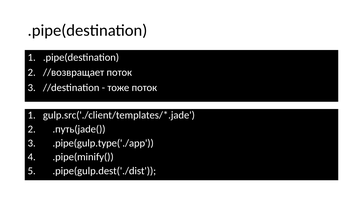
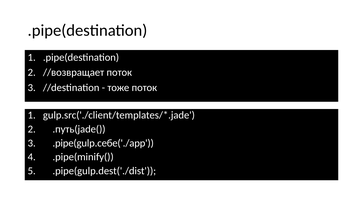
.pipe(gulp.type('./app: .pipe(gulp.type('./app -> .pipe(gulp.себе('./app (103, 143)
